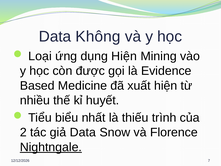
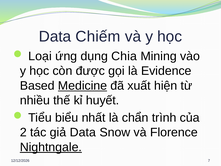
Không: Không -> Chiếm (98, 36)
dụng Hiện: Hiện -> Chia (124, 56)
Medicine underline: none -> present (83, 86)
thiếu: thiếu -> chẩn (135, 117)
